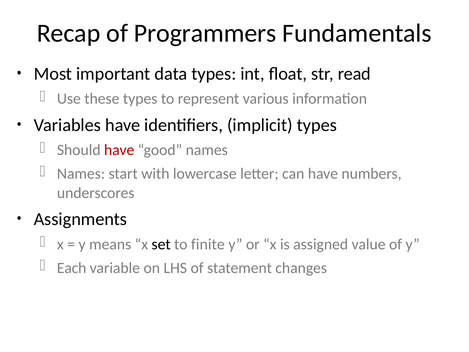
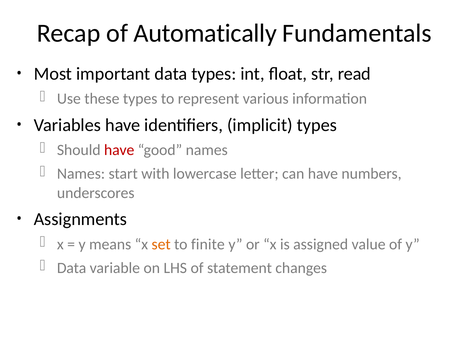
Programmers: Programmers -> Automatically (205, 33)
set colour: black -> orange (161, 244)
Each: Each -> Data (72, 268)
